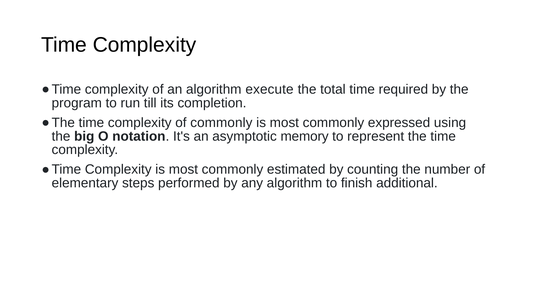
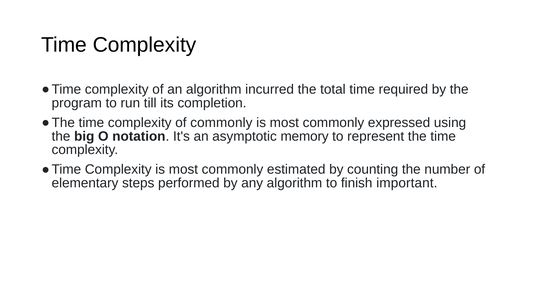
execute: execute -> incurred (270, 89)
additional: additional -> important (407, 183)
